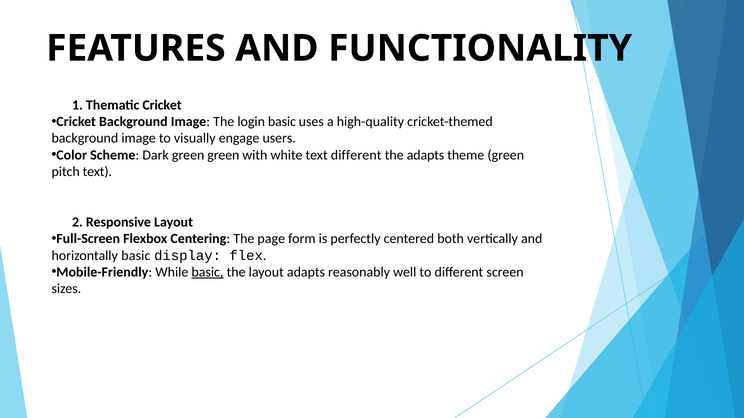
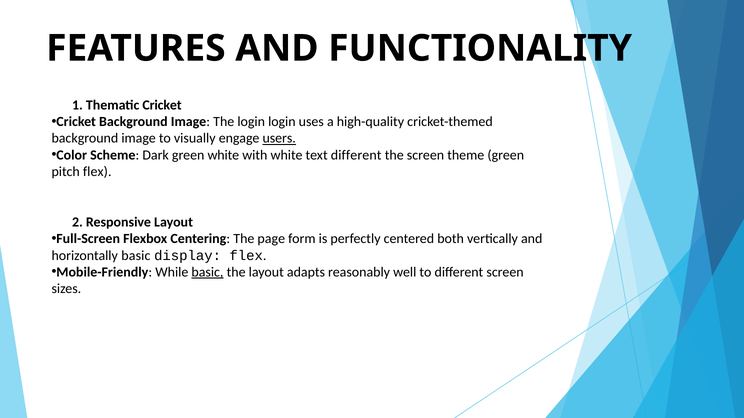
login basic: basic -> login (282, 122)
users underline: none -> present (279, 139)
green green: green -> white (223, 155)
the adapts: adapts -> screen (425, 155)
pitch text: text -> flex (97, 172)
